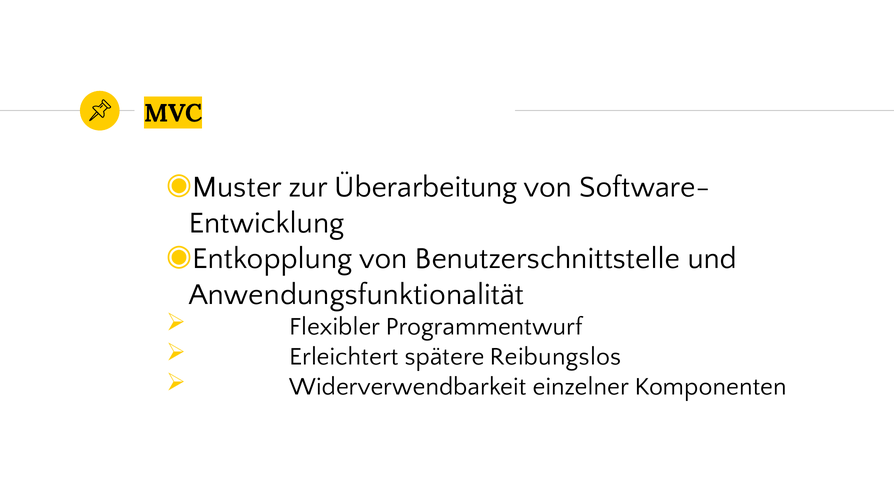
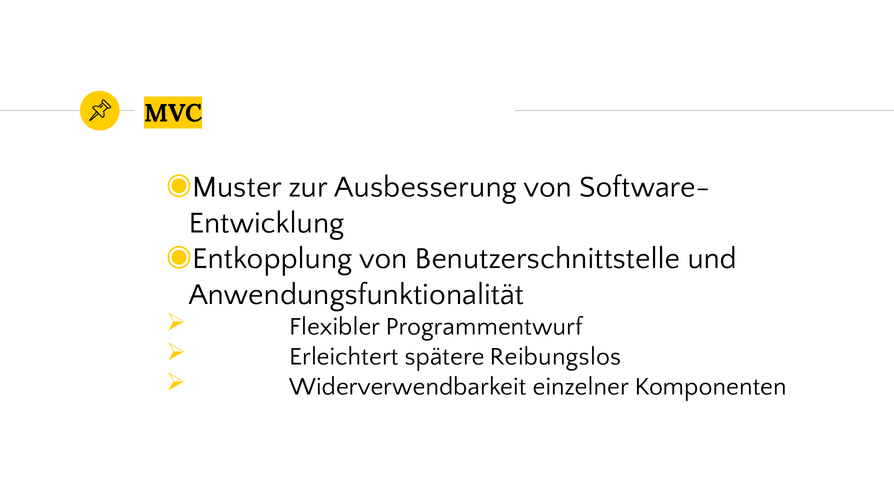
Überarbeitung: Überarbeitung -> Ausbesserung (426, 187)
